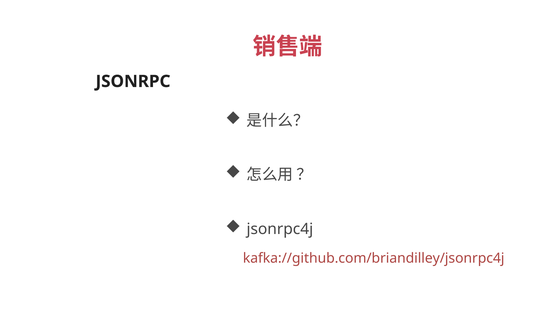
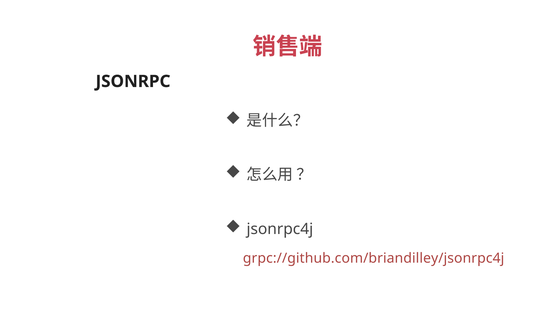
kafka://github.com/briandilley/jsonrpc4j: kafka://github.com/briandilley/jsonrpc4j -> grpc://github.com/briandilley/jsonrpc4j (374, 258)
